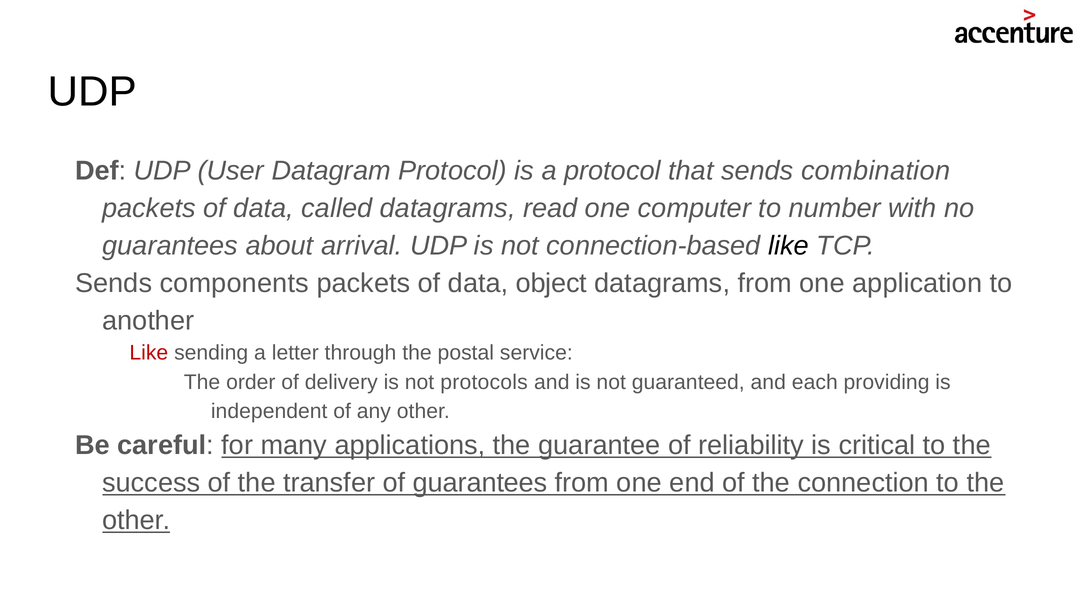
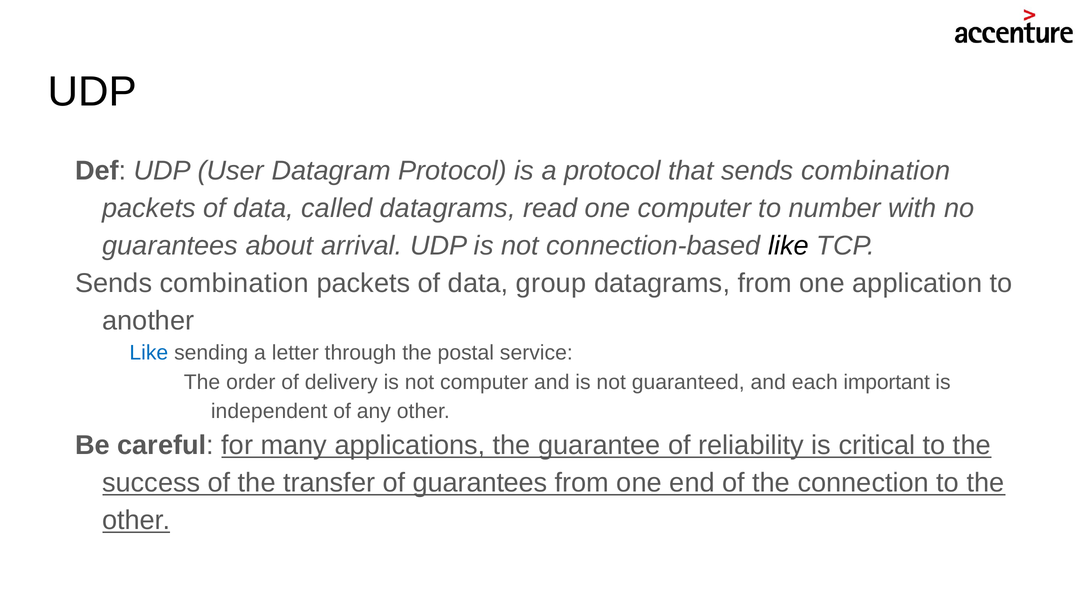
components: components -> combination (234, 283)
object: object -> group (551, 283)
Like colour: red -> blue (149, 353)
not protocols: protocols -> computer (484, 382)
providing: providing -> important (887, 382)
